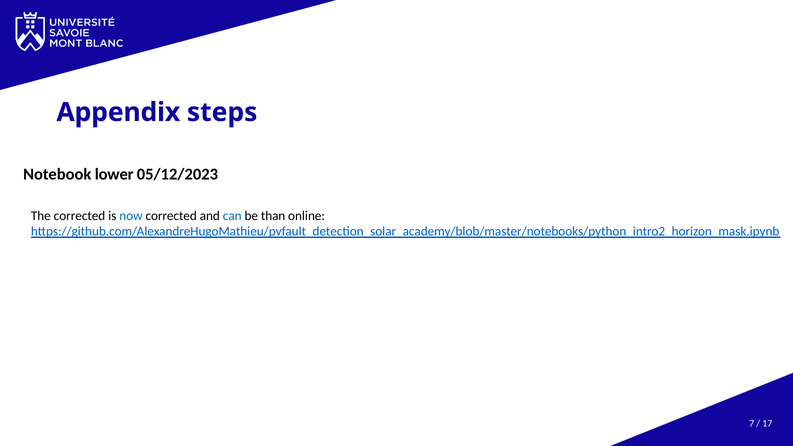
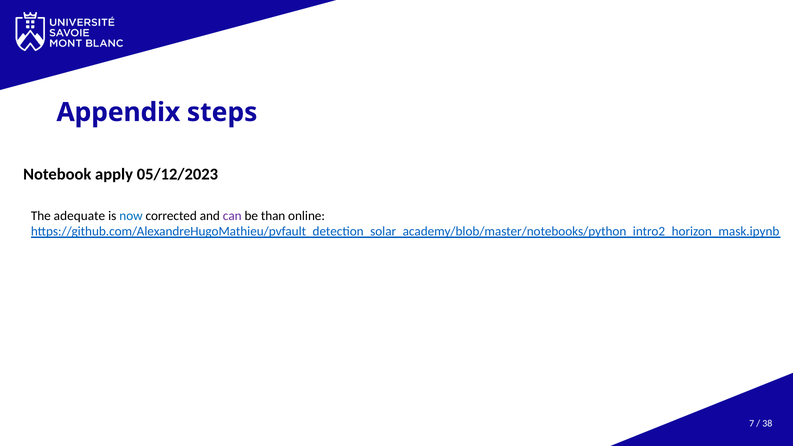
lower: lower -> apply (114, 174)
The corrected: corrected -> adequate (79, 216)
can colour: blue -> purple (232, 216)
17: 17 -> 38 (767, 424)
